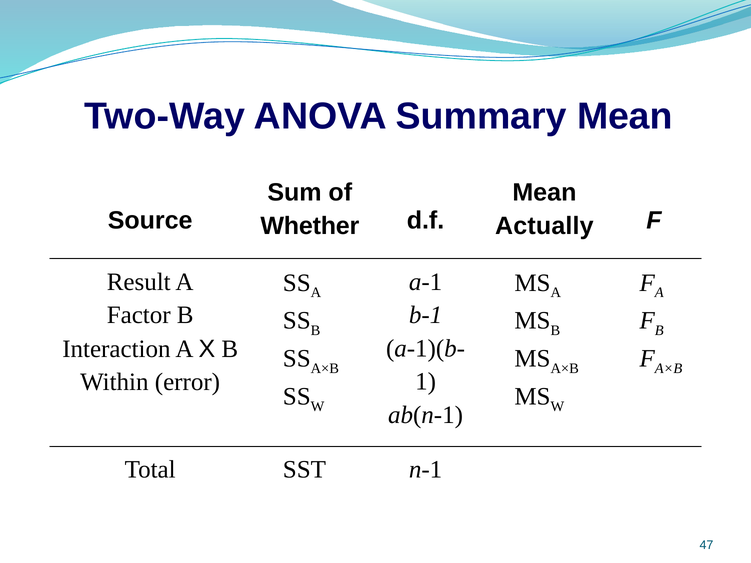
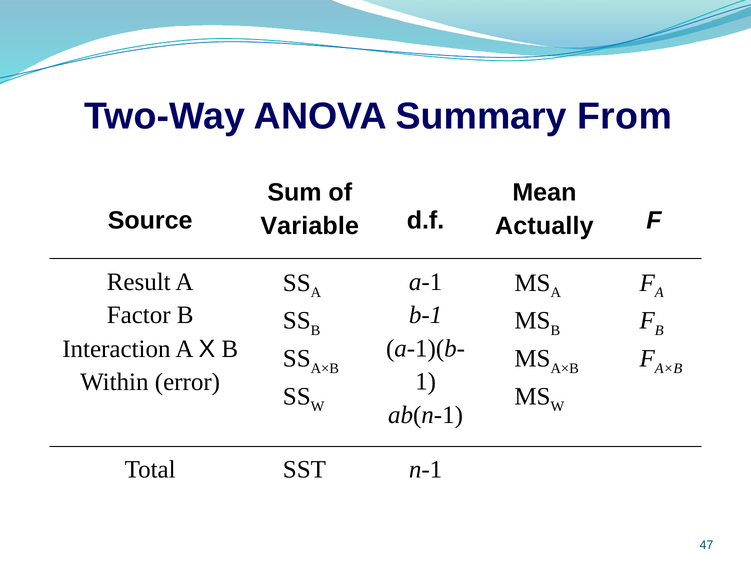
Summary Mean: Mean -> From (625, 116)
Whether: Whether -> Variable (310, 226)
